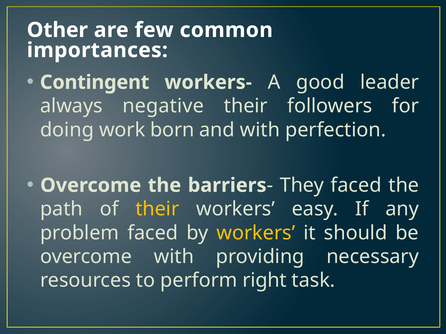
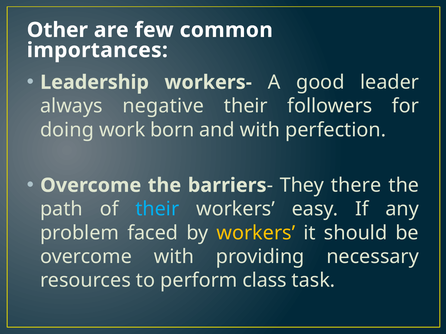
Contingent: Contingent -> Leadership (95, 82)
They faced: faced -> there (356, 186)
their colour: yellow -> light blue (157, 209)
right: right -> class (265, 281)
